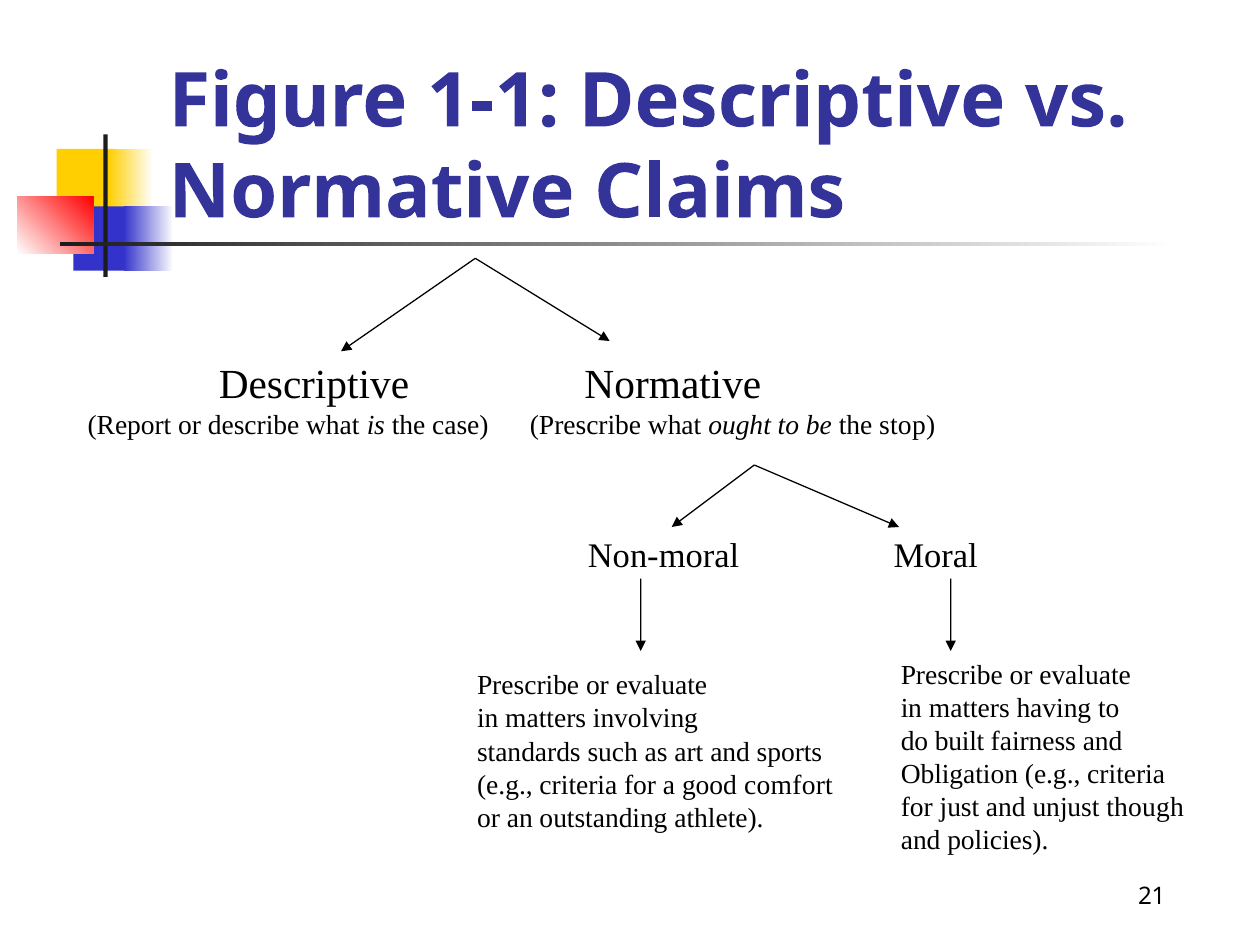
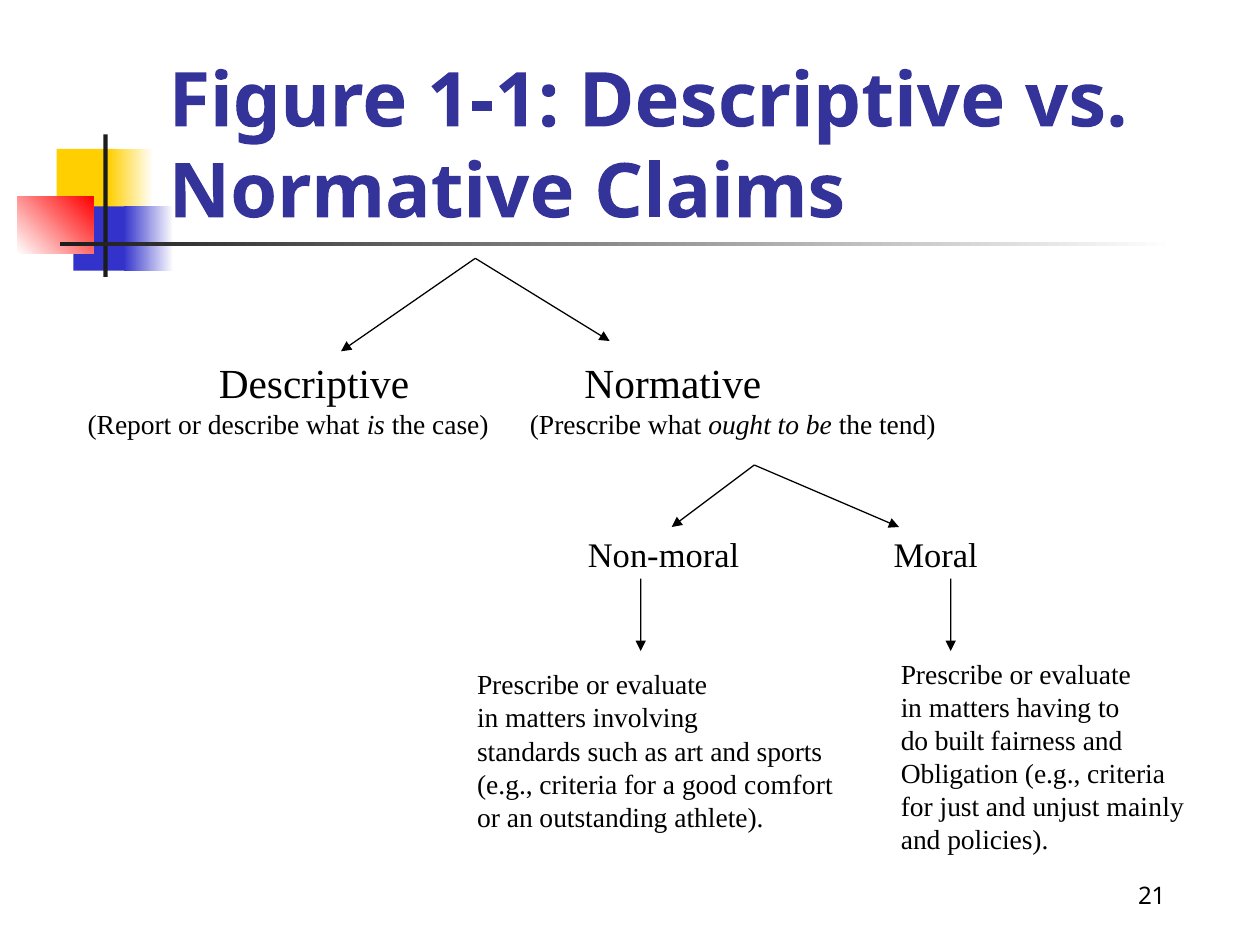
stop: stop -> tend (907, 425)
though: though -> mainly (1145, 808)
